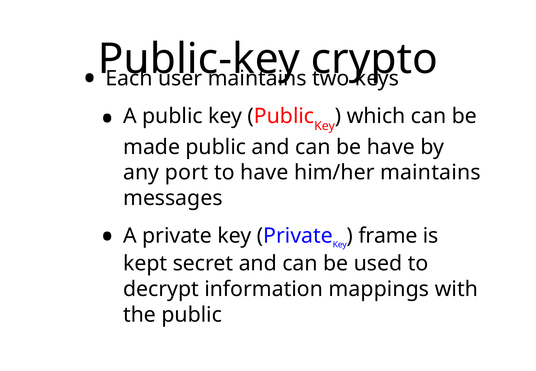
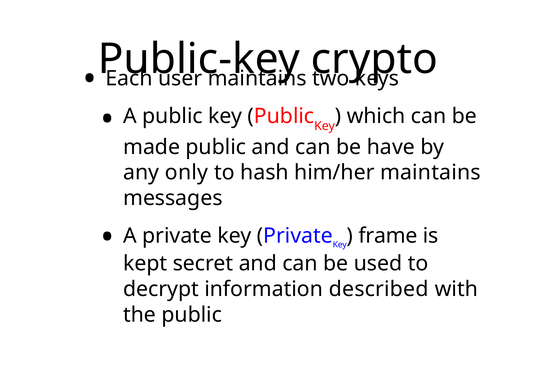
port: port -> only (186, 173)
to have: have -> hash (264, 173)
mappings: mappings -> described (379, 289)
